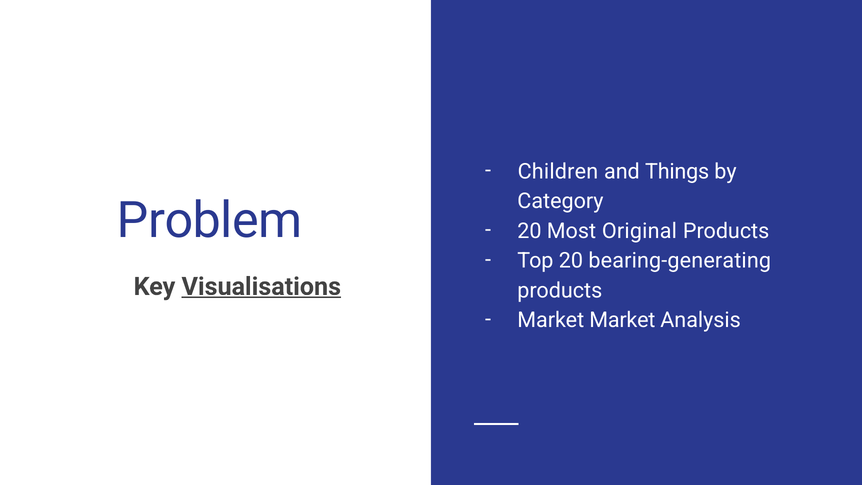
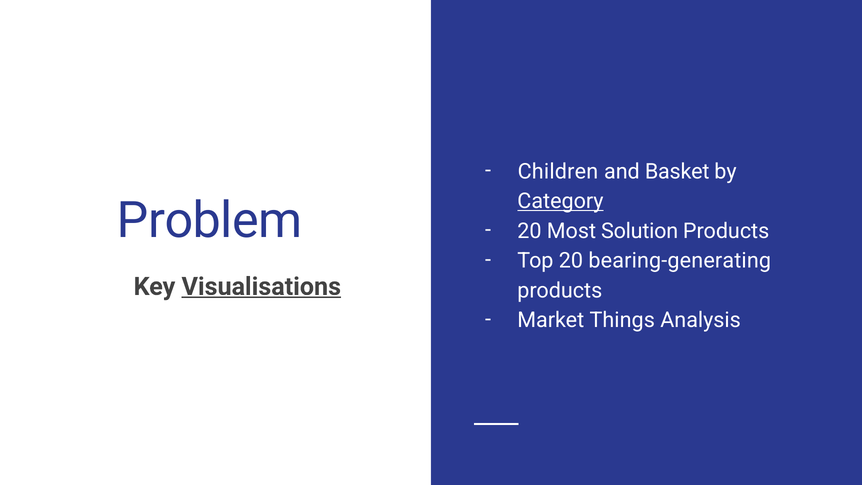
Things: Things -> Basket (677, 172)
Category underline: none -> present (560, 201)
Original: Original -> Solution (640, 231)
Market Market: Market -> Things (622, 320)
